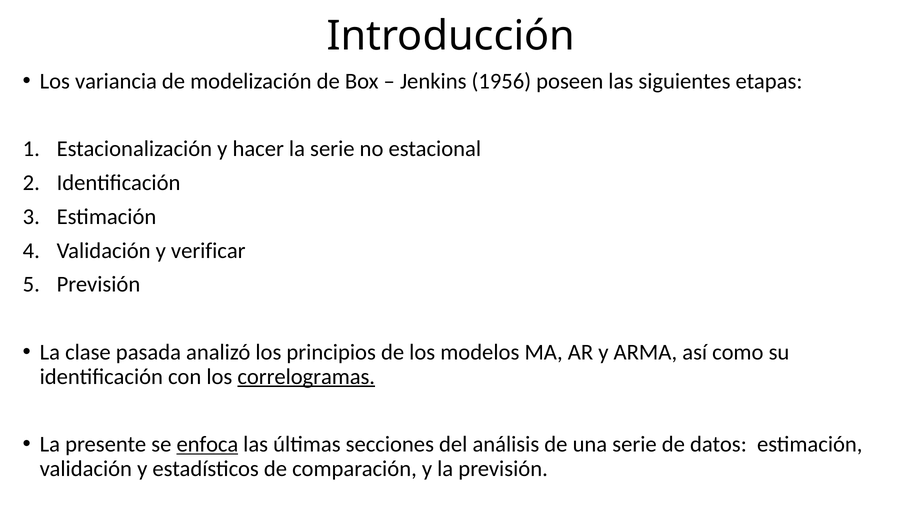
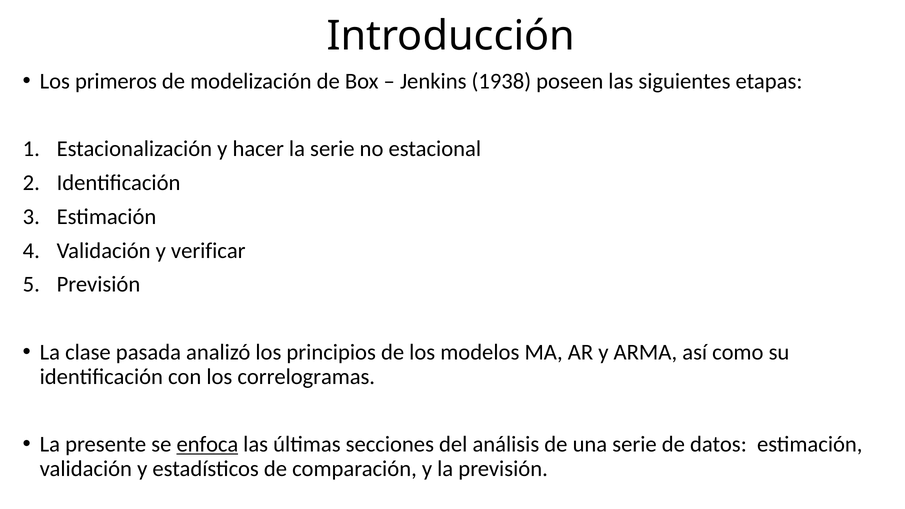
variancia: variancia -> primeros (116, 81)
1956: 1956 -> 1938 (501, 81)
correlogramas underline: present -> none (306, 377)
